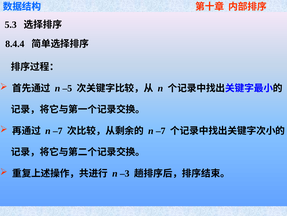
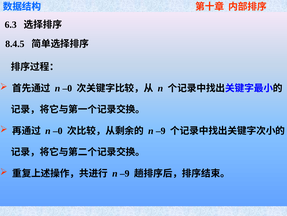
5.3: 5.3 -> 6.3 (11, 25)
8.4.4: 8.4.4 -> 8.4.5 (15, 44)
–5: –5 -> –0 (67, 88)
–7: –7 -> –0 (58, 130)
–7: –7 -> –9 (161, 130)
–3: –3 -> –9 (125, 173)
